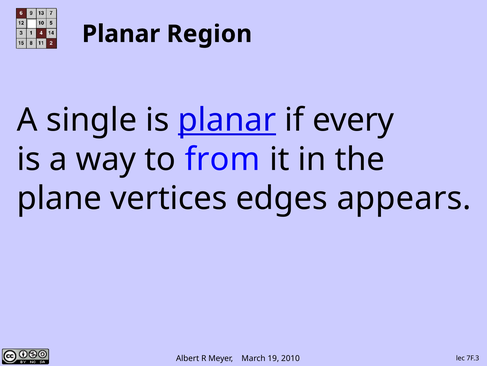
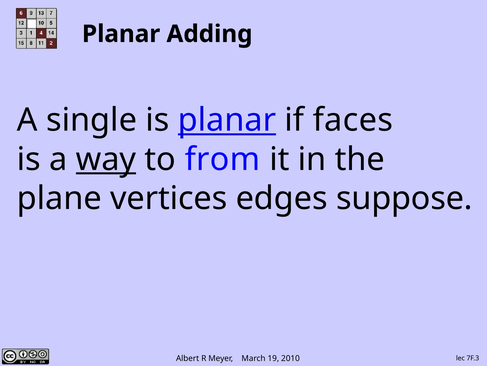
Region: Region -> Adding (210, 34)
every: every -> faces (353, 120)
way underline: none -> present (106, 159)
appears: appears -> suppose (404, 198)
